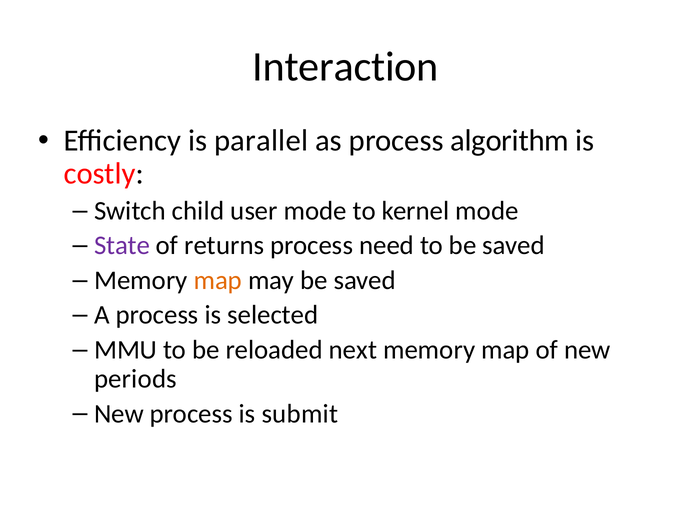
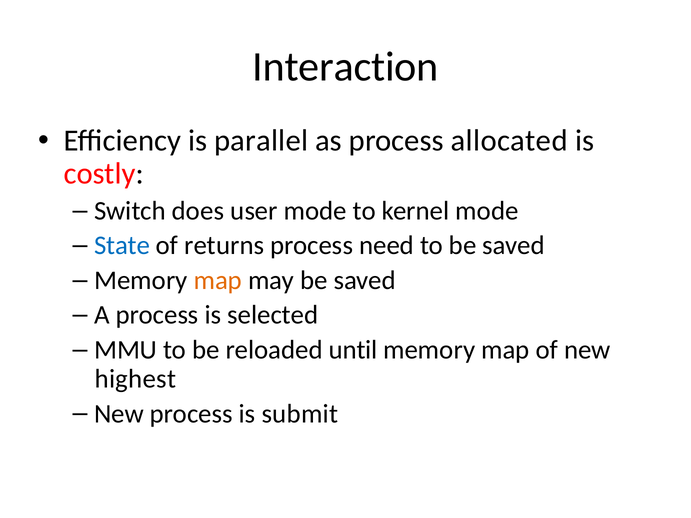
algorithm: algorithm -> allocated (509, 141)
child: child -> does (198, 211)
State colour: purple -> blue (122, 246)
next: next -> until (353, 350)
periods: periods -> highest (135, 379)
